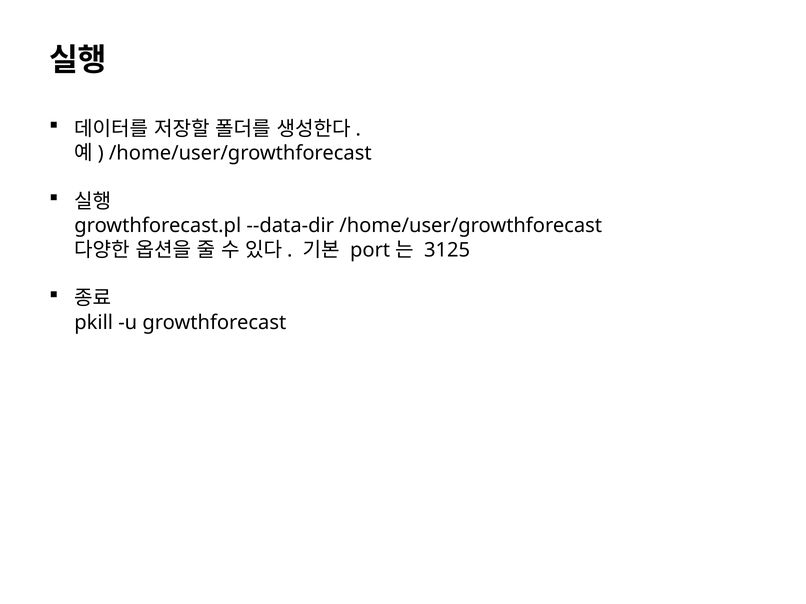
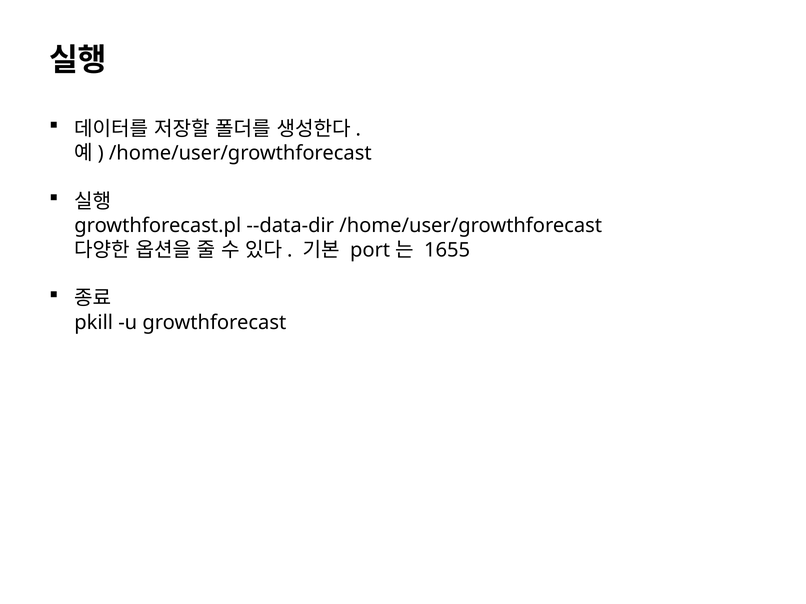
3125: 3125 -> 1655 (447, 250)
